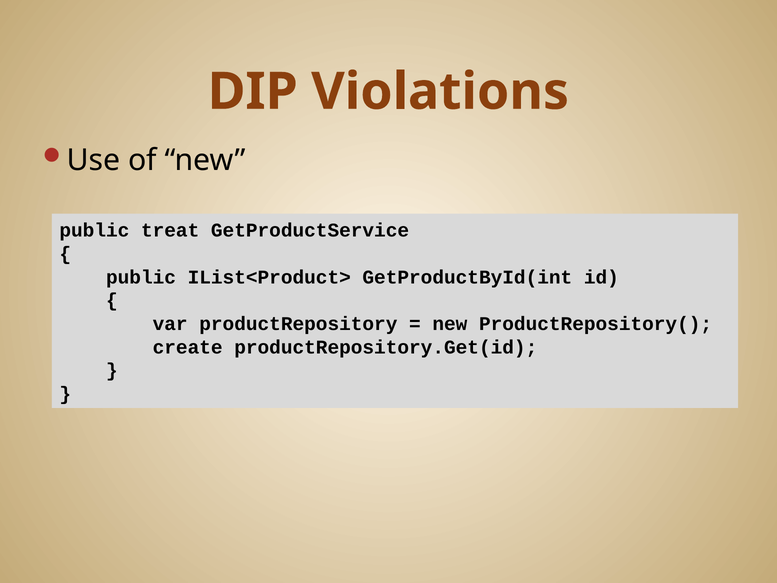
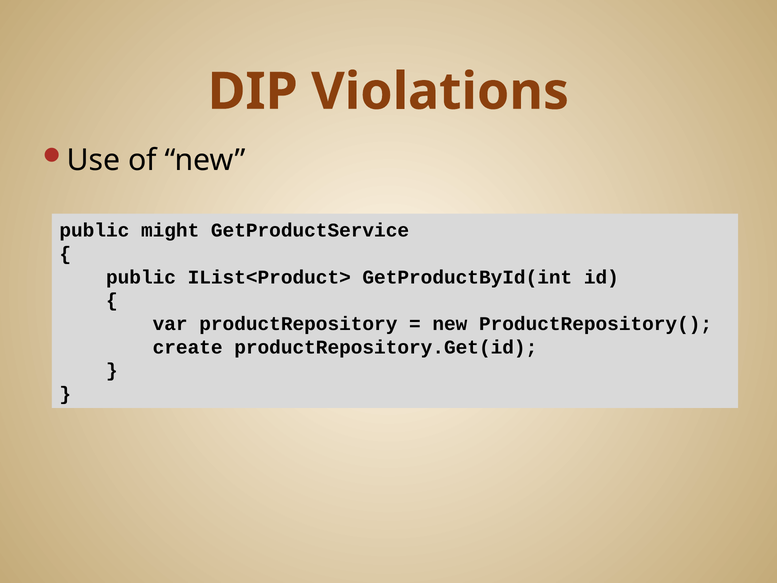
treat: treat -> might (170, 230)
